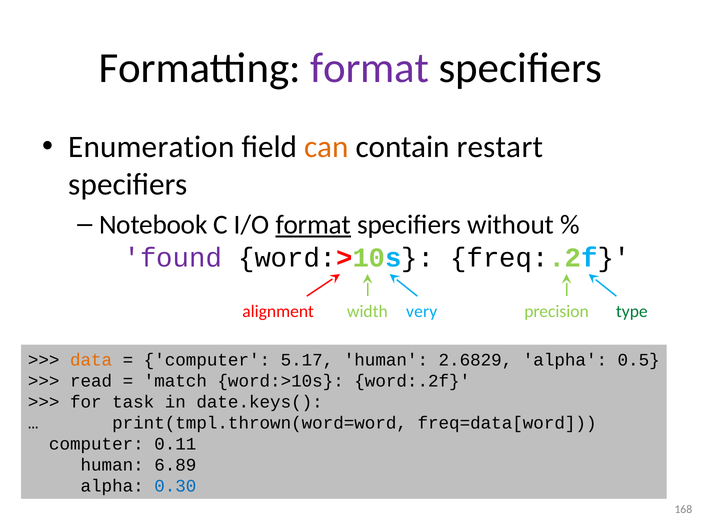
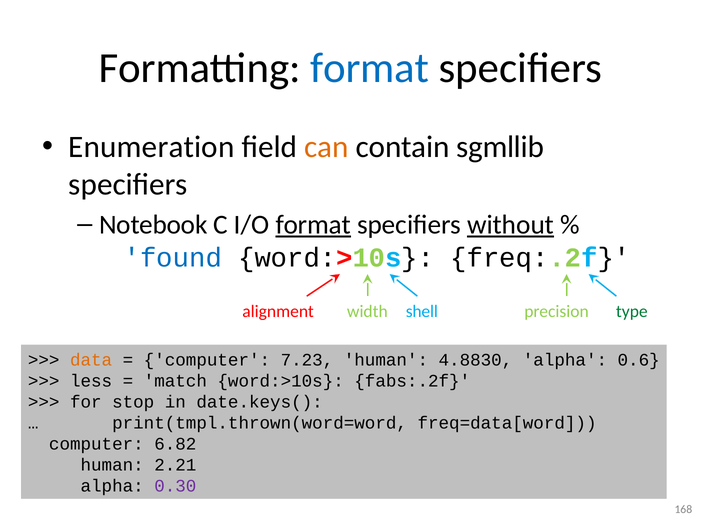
format colour: purple -> blue (370, 68)
restart: restart -> sgmllib (500, 147)
without underline: none -> present (511, 225)
found colour: purple -> blue (173, 258)
very: very -> shell (422, 312)
5.17: 5.17 -> 7.23 (307, 360)
2.6829: 2.6829 -> 4.8830 (475, 360)
0.5: 0.5 -> 0.6 (639, 360)
read: read -> less (91, 381)
word:.2f: word:.2f -> fabs:.2f (412, 381)
task: task -> stop (133, 402)
0.11: 0.11 -> 6.82 (175, 444)
6.89: 6.89 -> 2.21 (175, 465)
0.30 colour: blue -> purple (175, 487)
